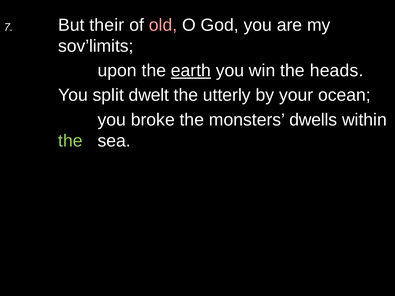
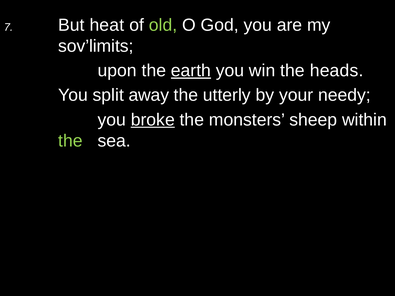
their: their -> heat (107, 25)
old colour: pink -> light green (163, 25)
dwelt: dwelt -> away (149, 95)
ocean: ocean -> needy (344, 95)
broke underline: none -> present (153, 120)
dwells: dwells -> sheep (313, 120)
